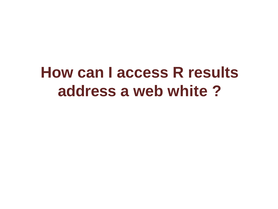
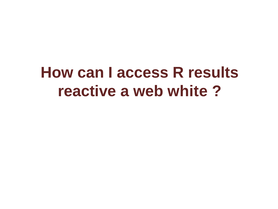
address: address -> reactive (87, 91)
